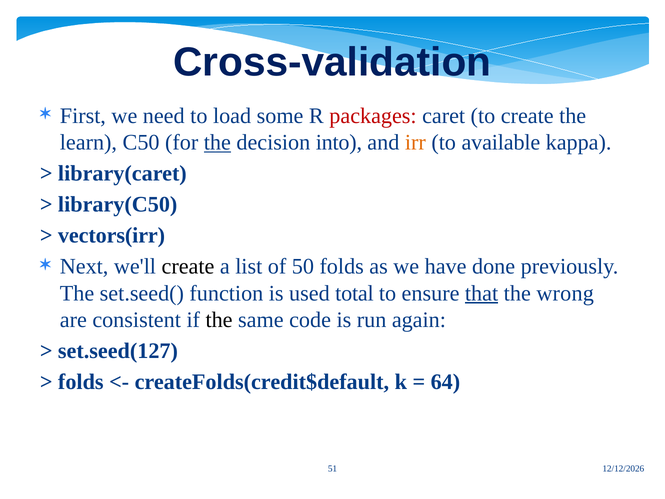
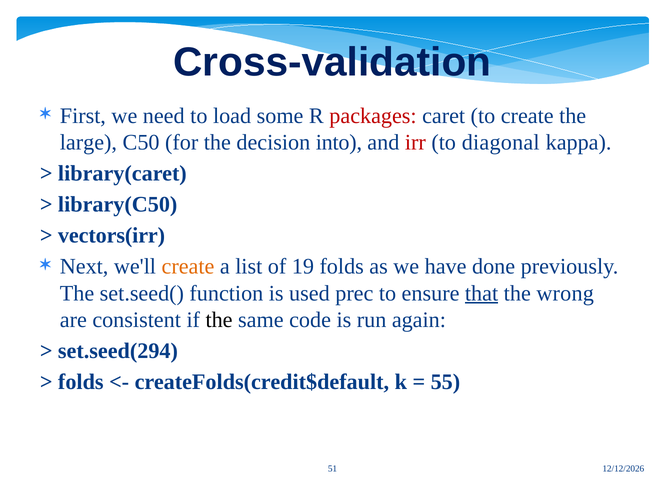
learn: learn -> large (88, 142)
the underline: present -> none (217, 142)
irr colour: orange -> red (415, 142)
available: available -> diagonal (501, 142)
create colour: black -> orange (188, 266)
50: 50 -> 19 (303, 266)
total: total -> prec (354, 293)
set.seed(127: set.seed(127 -> set.seed(294 (118, 351)
64: 64 -> 55 (445, 382)
